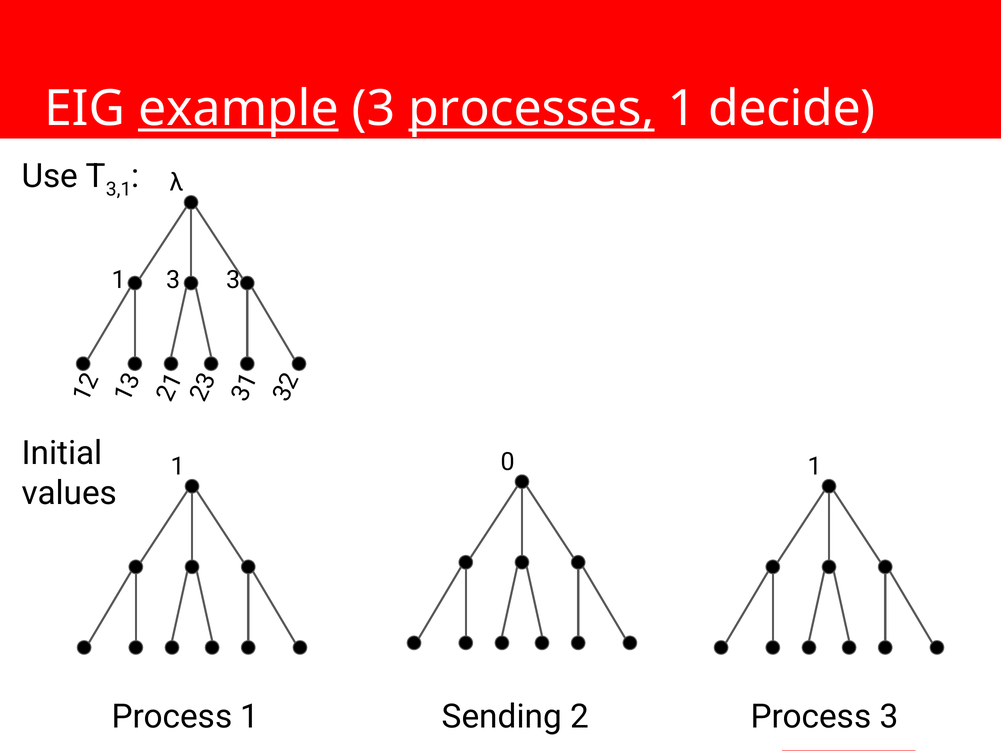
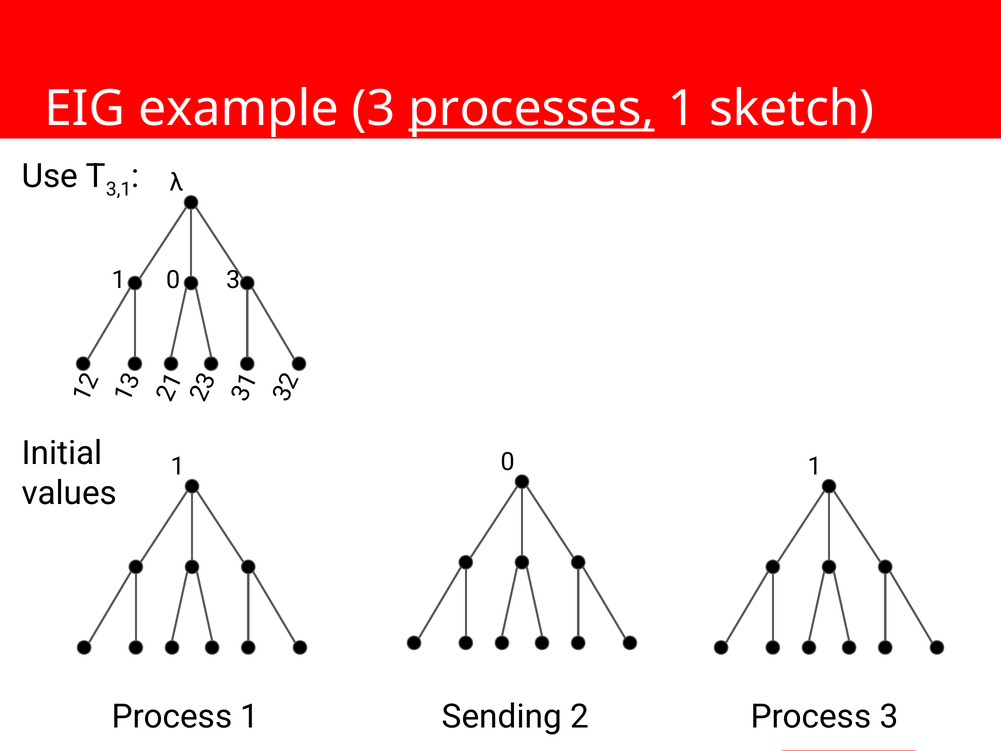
example underline: present -> none (239, 108)
decide: decide -> sketch (792, 108)
3: 3 -> 0 (173, 280)
